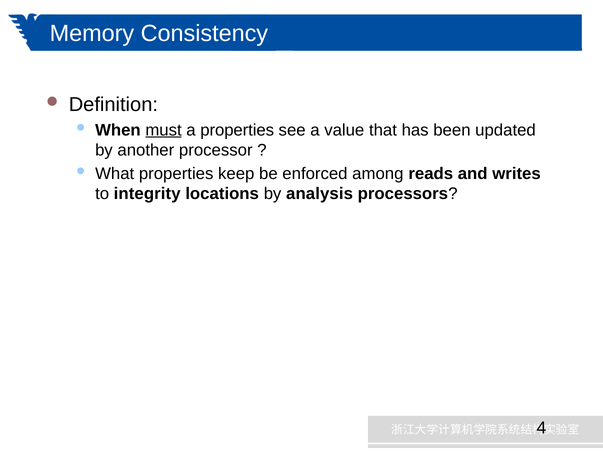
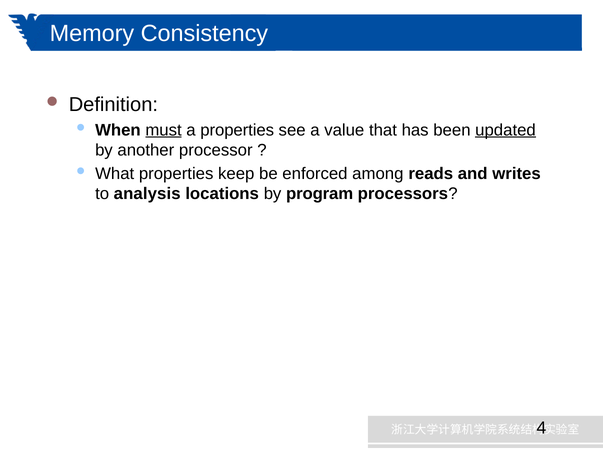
updated underline: none -> present (506, 130)
integrity: integrity -> analysis (147, 194)
analysis: analysis -> program (320, 194)
